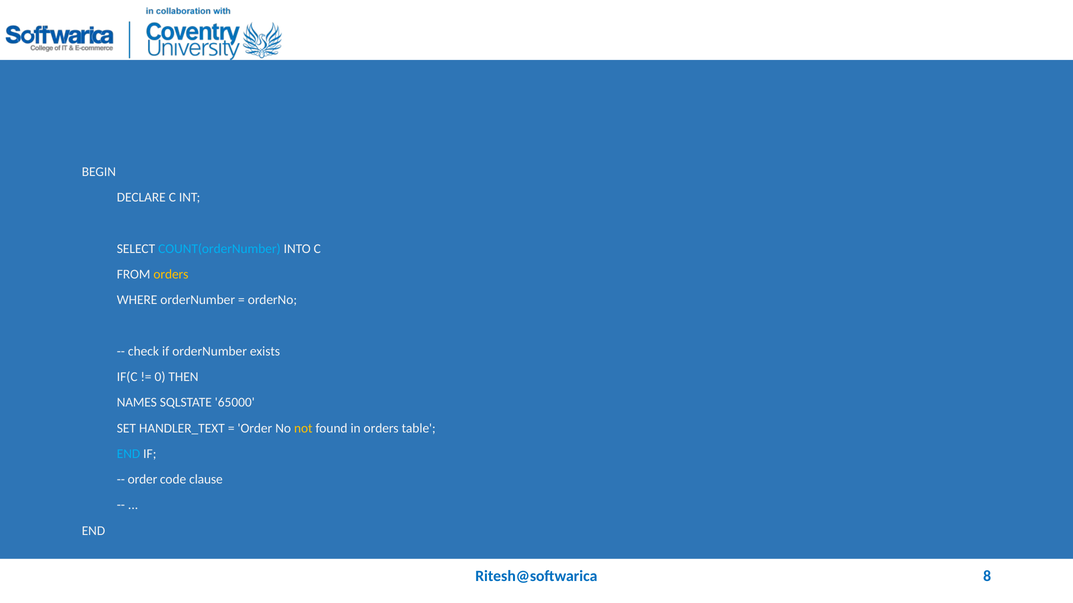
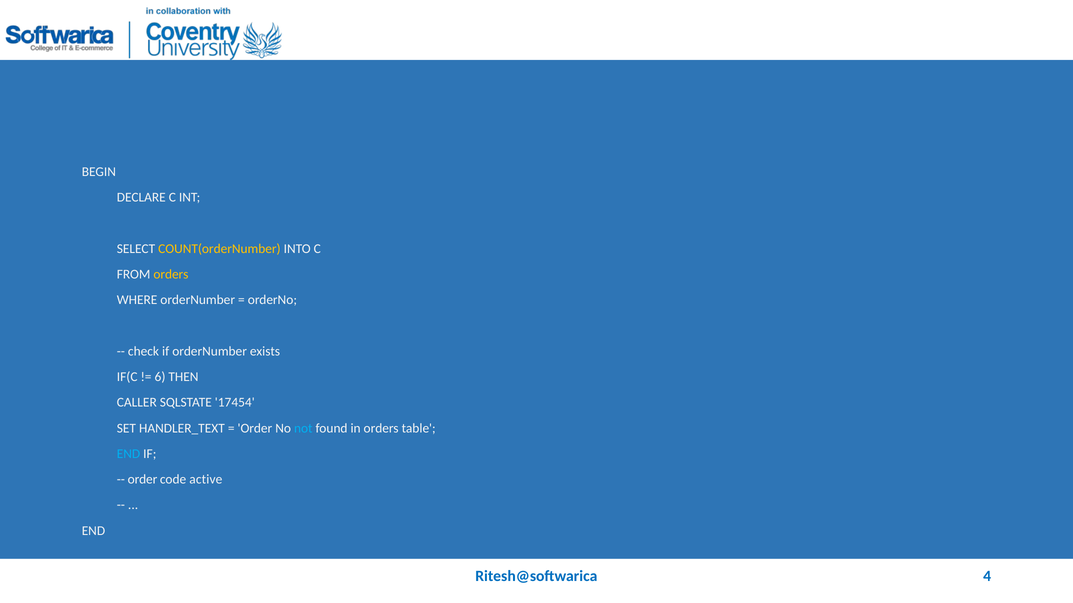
COUNT(orderNumber colour: light blue -> yellow (219, 249)
0: 0 -> 6 (160, 377)
NAMES: NAMES -> CALLER (137, 403)
65000: 65000 -> 17454 (235, 403)
not colour: yellow -> light blue (303, 428)
clause: clause -> active (206, 480)
8: 8 -> 4 (987, 576)
